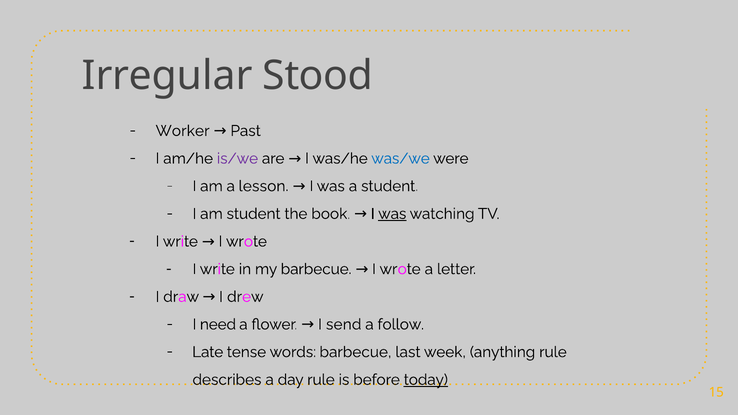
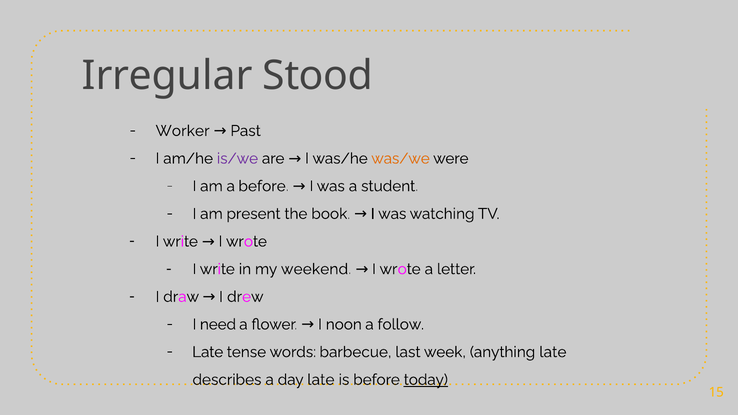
was/we colour: blue -> orange (401, 159)
a lesson: lesson -> before (264, 186)
am student: student -> present (254, 214)
was underline: present -> none (392, 214)
my barbecue: barbecue -> weekend (316, 269)
send: send -> noon (344, 325)
anything rule: rule -> late (553, 352)
day rule: rule -> late (321, 380)
